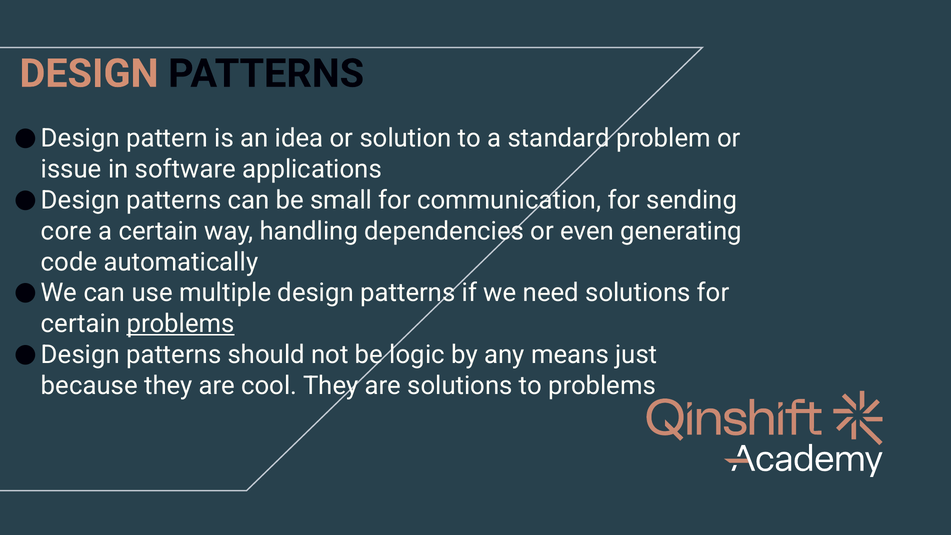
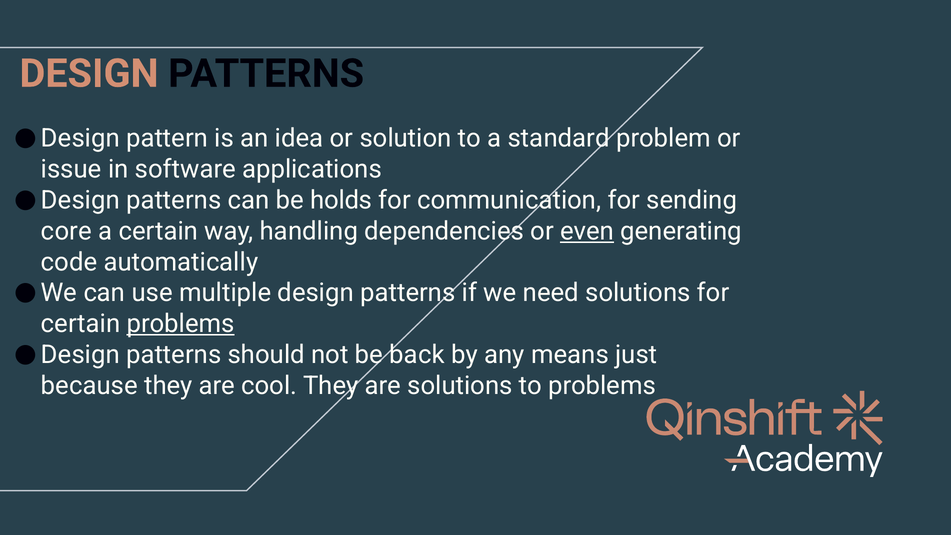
small: small -> holds (341, 200)
even underline: none -> present (587, 231)
logic: logic -> back (417, 355)
